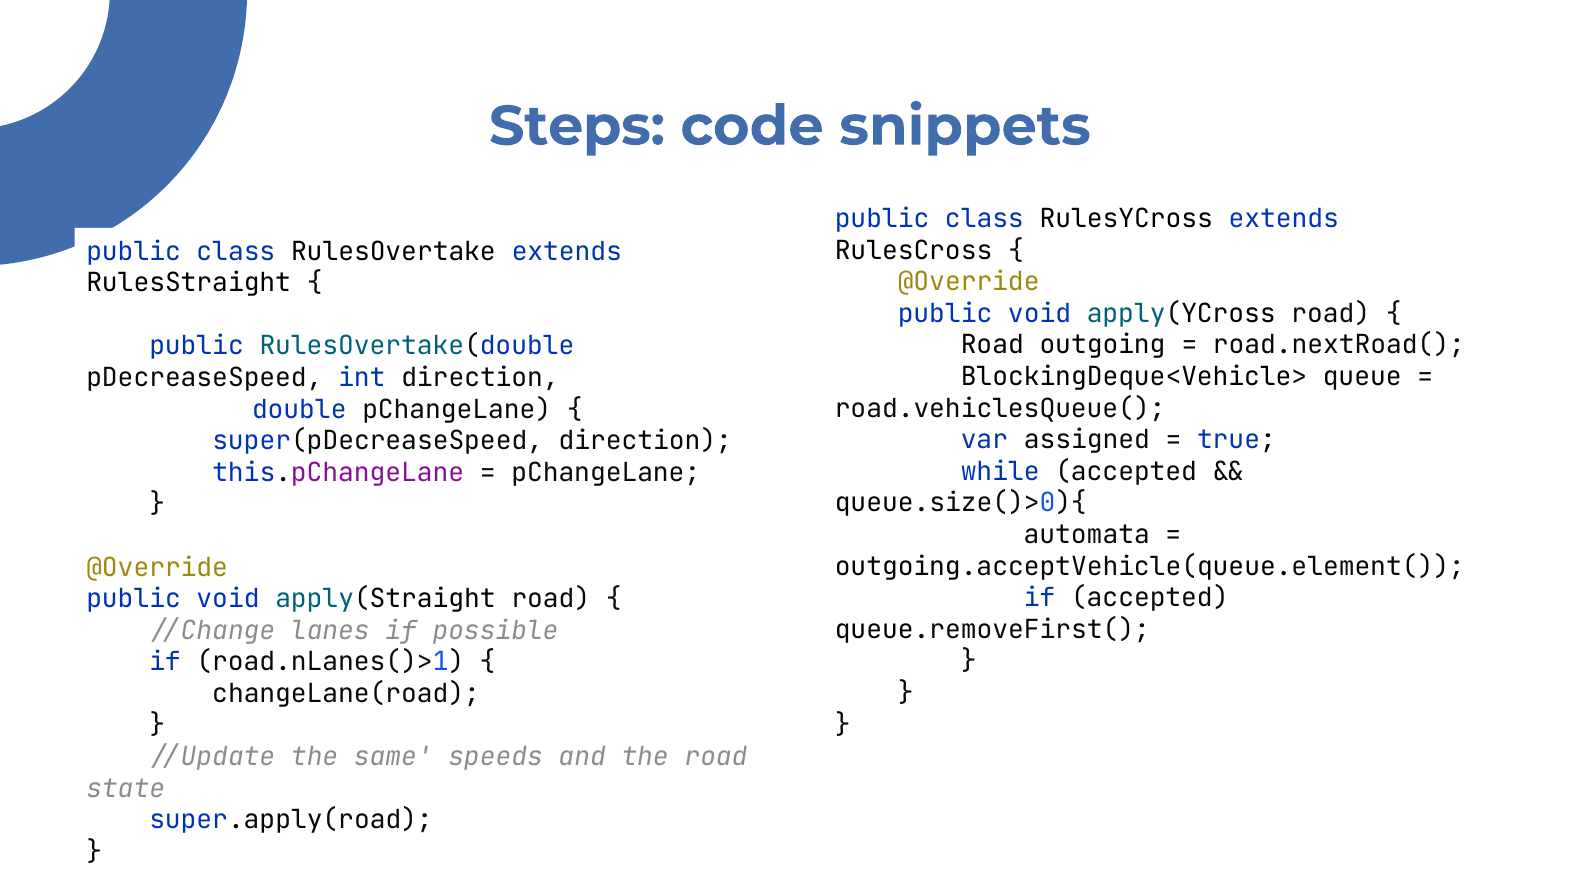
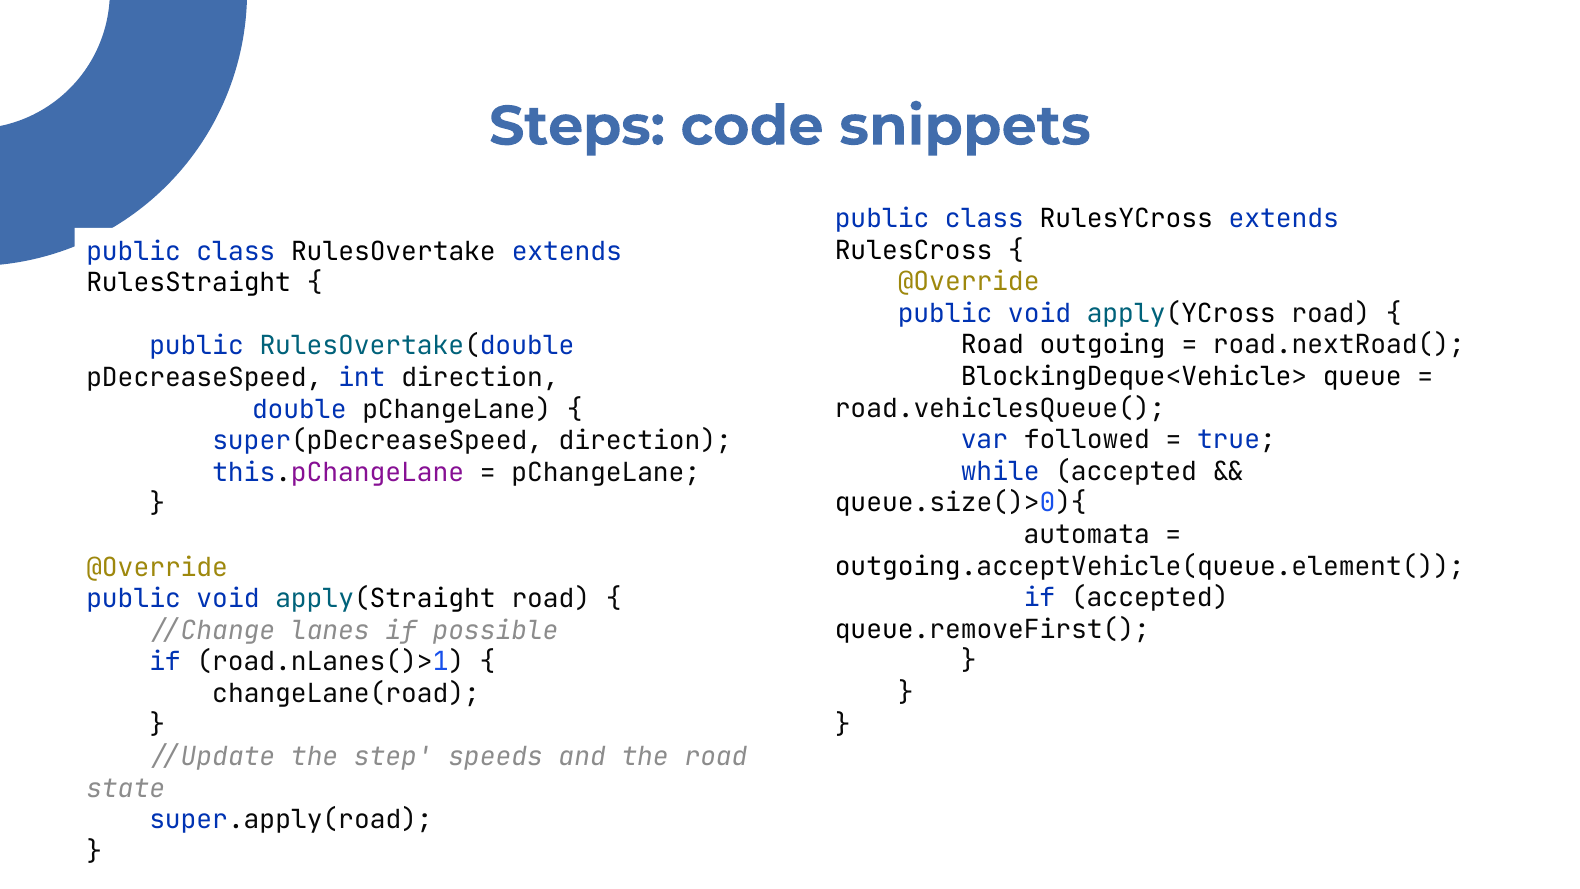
assigned: assigned -> followed (1087, 440)
same: same -> step (393, 757)
